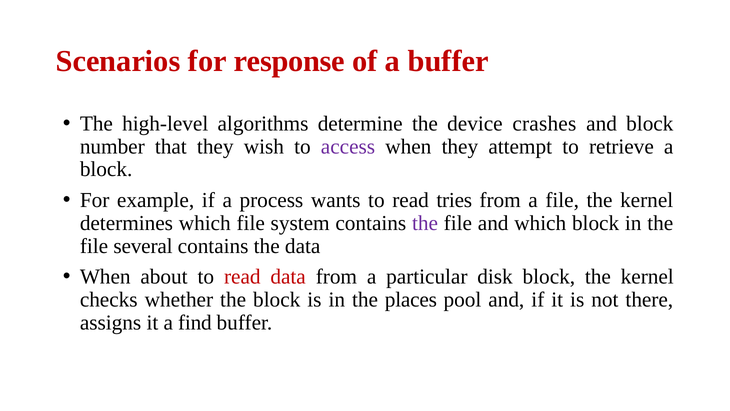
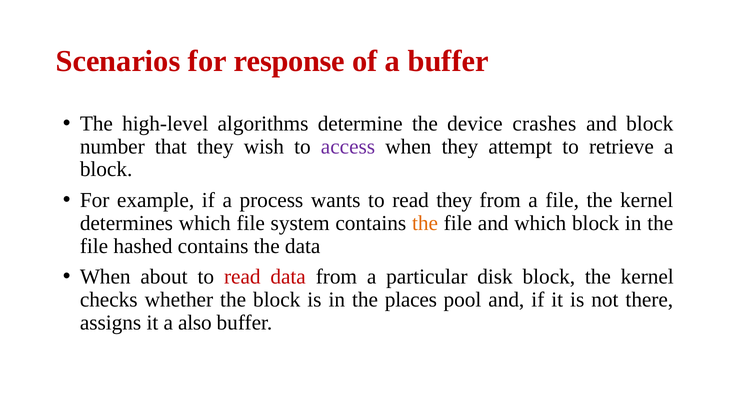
read tries: tries -> they (454, 200)
the colour: purple -> orange (425, 223)
several: several -> hashed (143, 246)
find: find -> also (195, 322)
